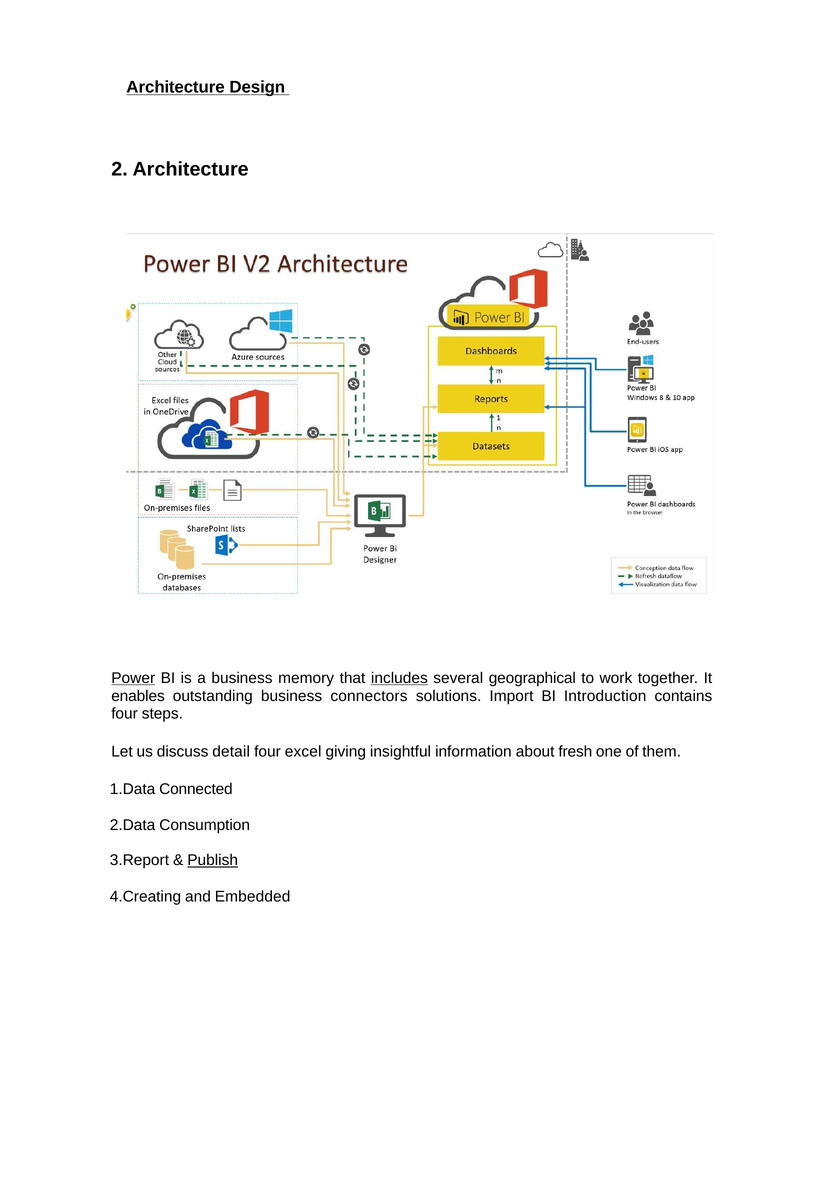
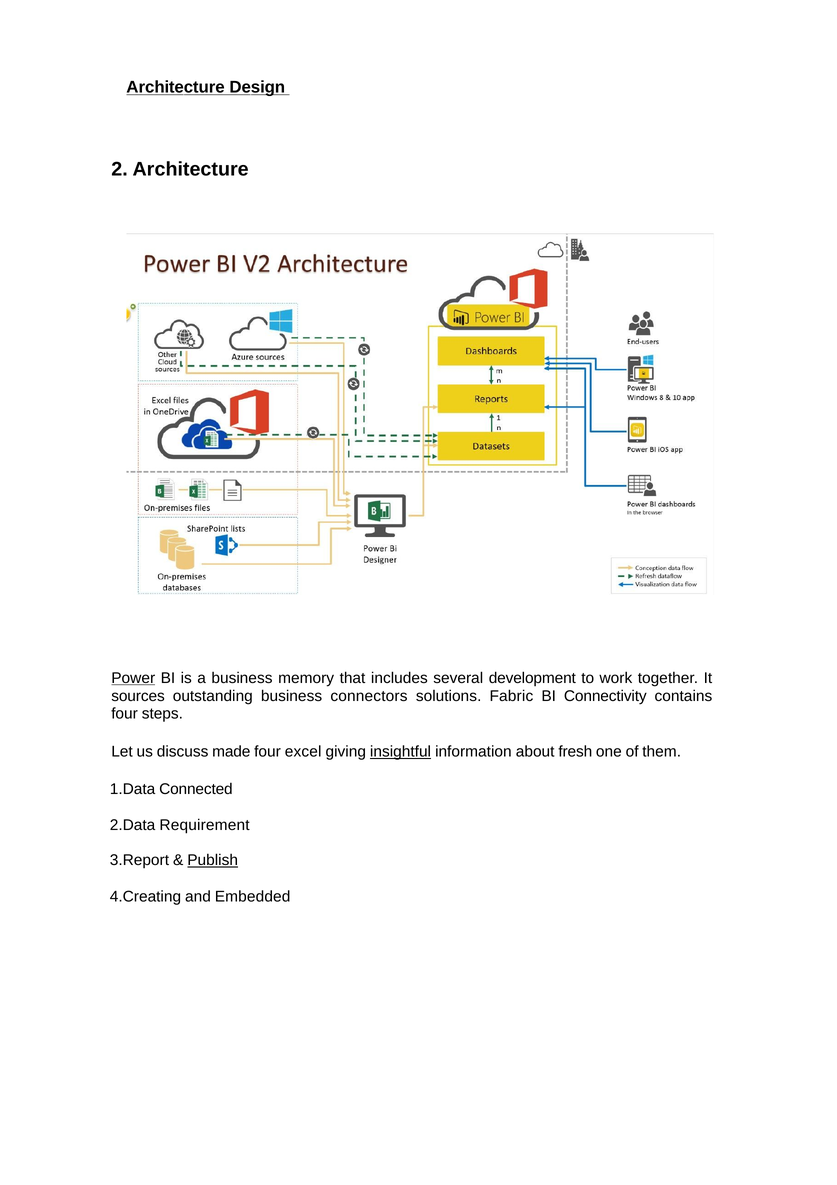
includes underline: present -> none (399, 678)
geographical: geographical -> development (532, 678)
enables: enables -> sources (138, 696)
Import: Import -> Fabric (511, 696)
Introduction: Introduction -> Connectivity (605, 696)
detail: detail -> made (231, 752)
insightful underline: none -> present (401, 752)
Consumption: Consumption -> Requirement (205, 825)
